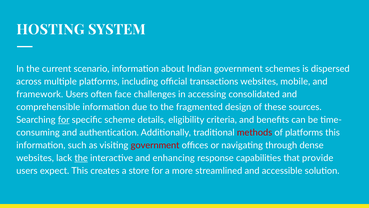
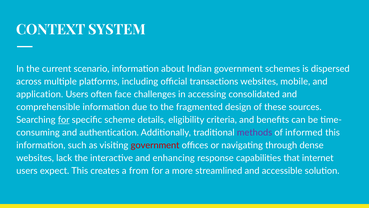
HOSTING: HOSTING -> CONTEXT (51, 29)
framework: framework -> application (40, 94)
methods colour: red -> purple (255, 132)
of platforms: platforms -> informed (304, 132)
the underline: present -> none (81, 158)
provide: provide -> internet (318, 158)
store: store -> from (139, 170)
